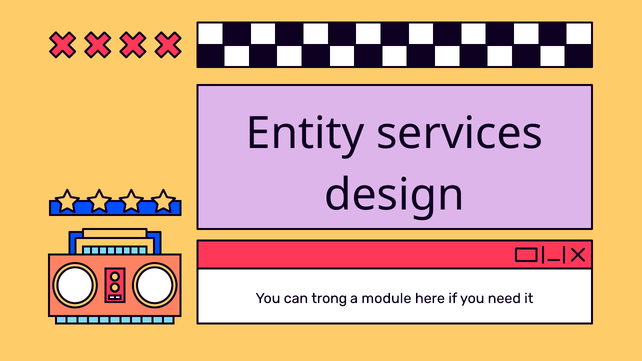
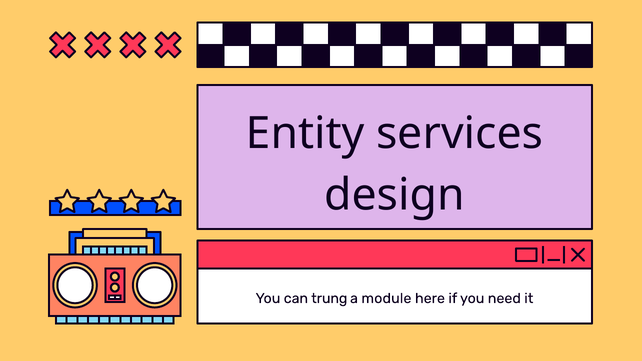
trong: trong -> trung (329, 298)
